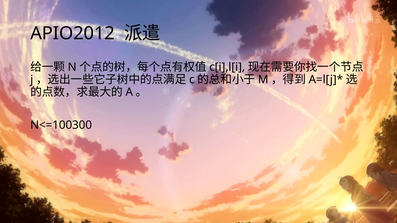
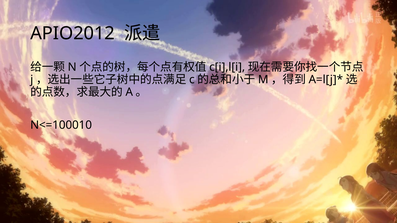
N<=100300: N<=100300 -> N<=100010 (61, 125)
